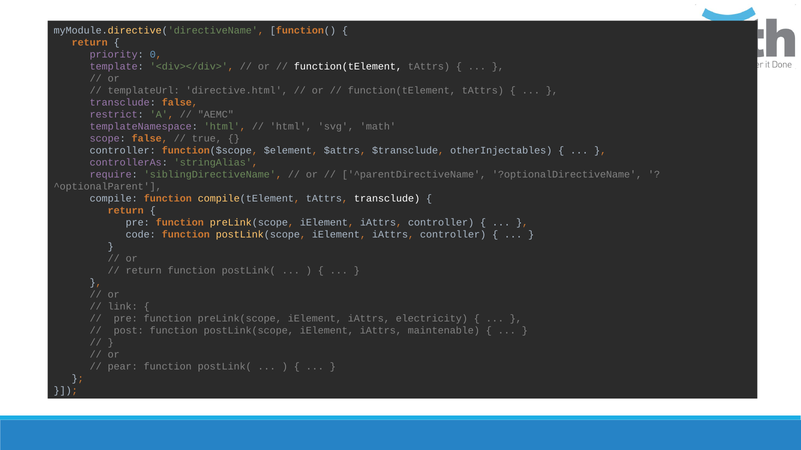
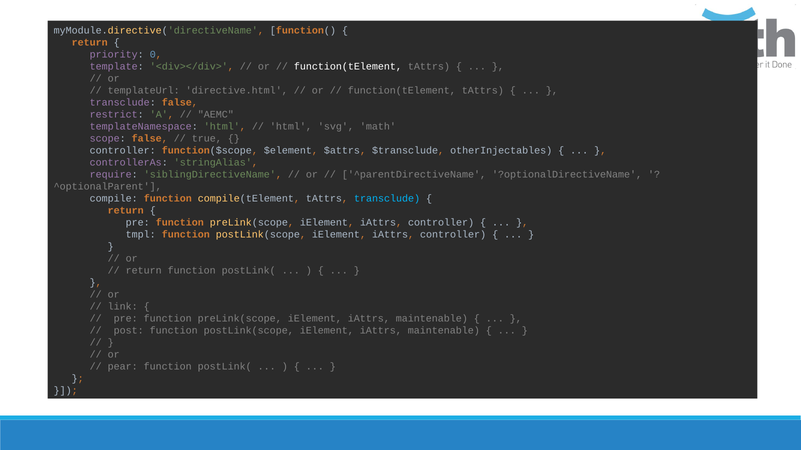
transclude colour: white -> light blue (387, 199)
code: code -> tmpl (141, 235)
preLink(scope iElement iAttrs electricity: electricity -> maintenable (432, 319)
